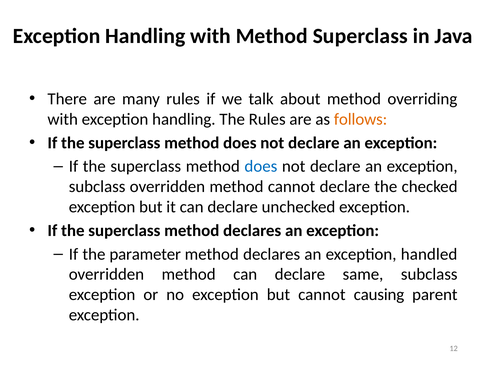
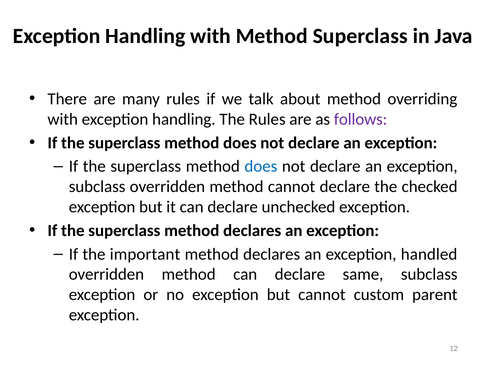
follows colour: orange -> purple (361, 119)
parameter: parameter -> important (145, 254)
causing: causing -> custom (379, 295)
